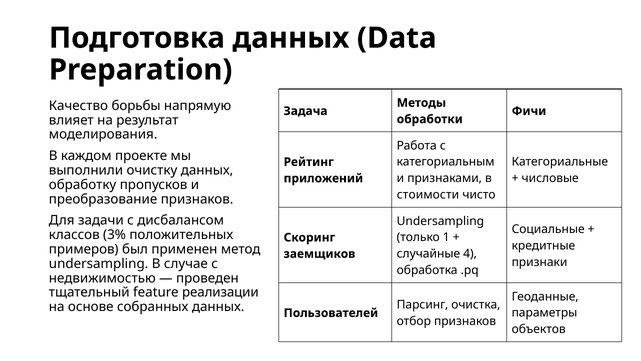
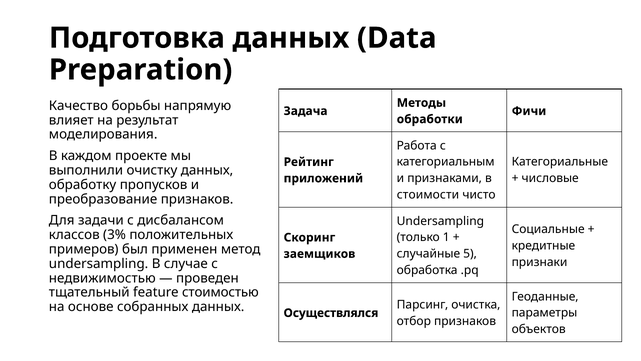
4: 4 -> 5 (470, 254)
реализации: реализации -> стоимостью (220, 292)
Пользователей: Пользователей -> Осуществлялся (331, 313)
